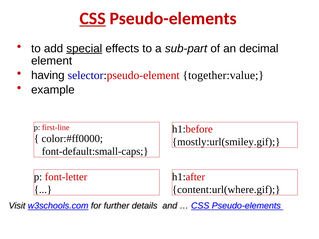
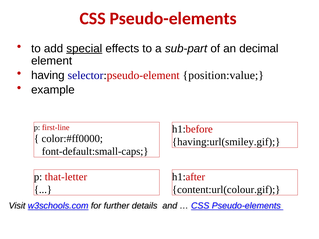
CSS underline: present -> none (93, 18)
together:value: together:value -> position:value (223, 75)
mostly:url(smiley.gif: mostly:url(smiley.gif -> having:url(smiley.gif (226, 142)
font-letter: font-letter -> that-letter (66, 177)
content:url(where.gif: content:url(where.gif -> content:url(colour.gif (226, 190)
